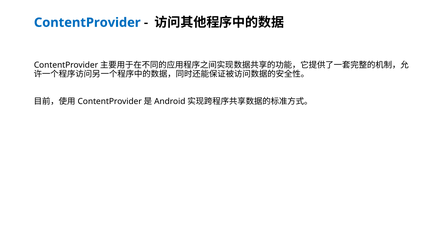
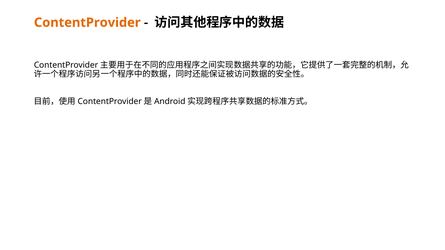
ContentProvider colour: blue -> orange (87, 23)
